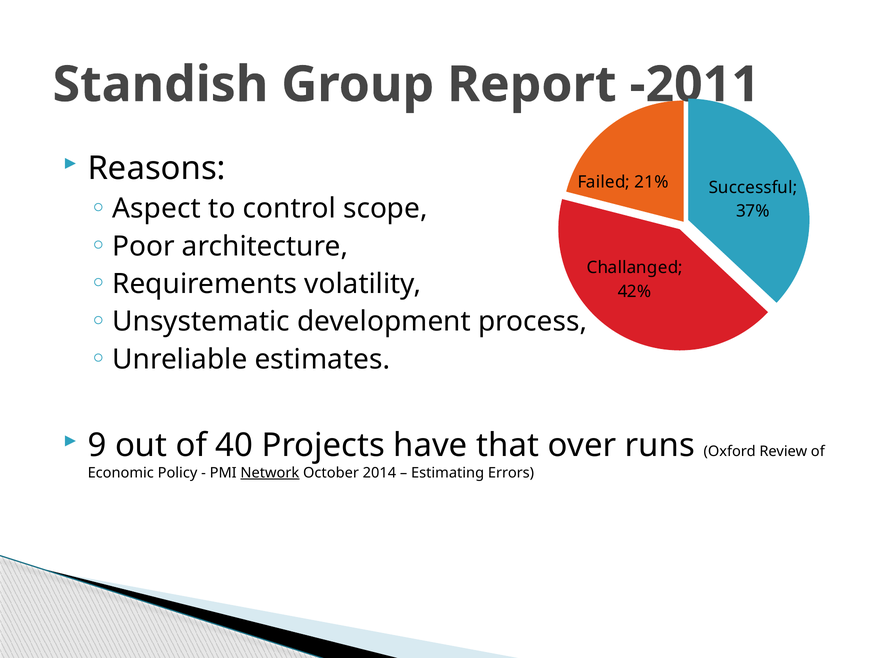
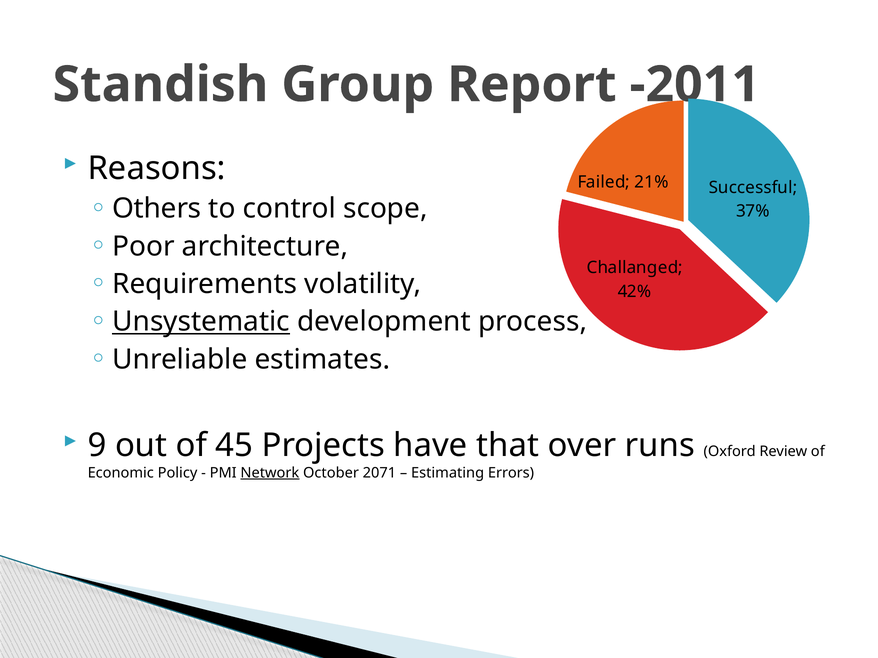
Aspect: Aspect -> Others (157, 209)
Unsystematic underline: none -> present (201, 322)
40: 40 -> 45 (234, 446)
2014: 2014 -> 2071 (379, 473)
